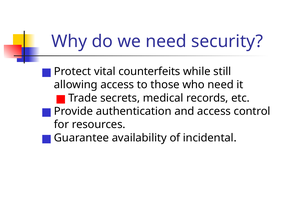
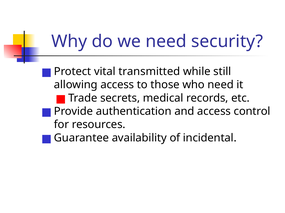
counterfeits: counterfeits -> transmitted (149, 72)
